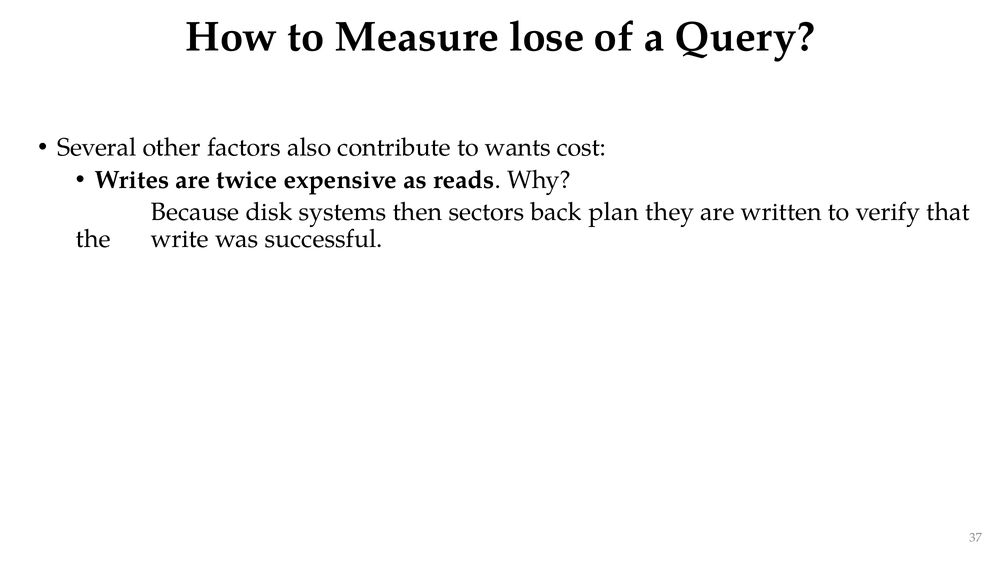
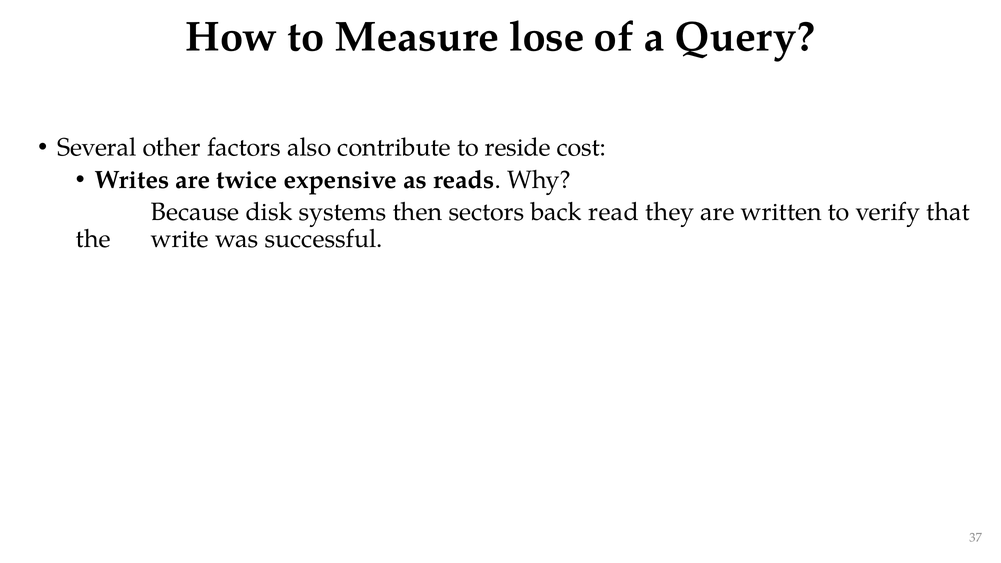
wants: wants -> reside (518, 148)
plan: plan -> read (614, 212)
